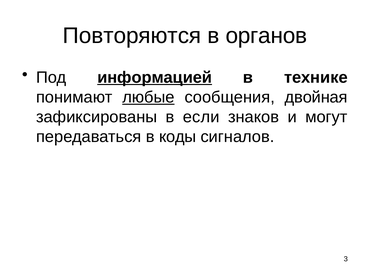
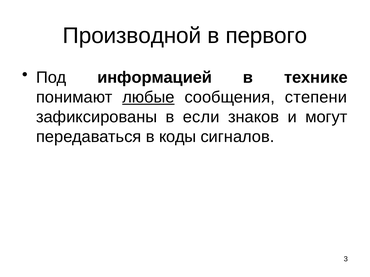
Повторяются: Повторяются -> Производной (132, 36)
органов: органов -> первого (266, 36)
информацией underline: present -> none (155, 78)
двойная: двойная -> степени (316, 97)
